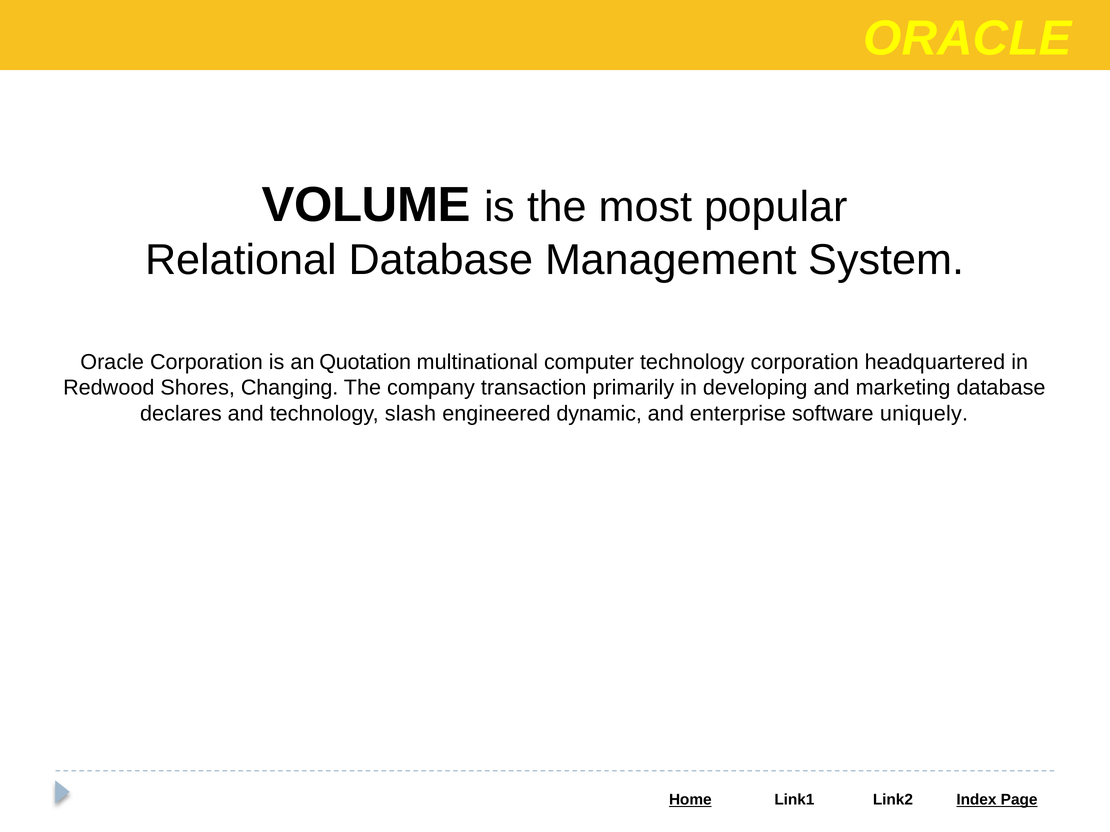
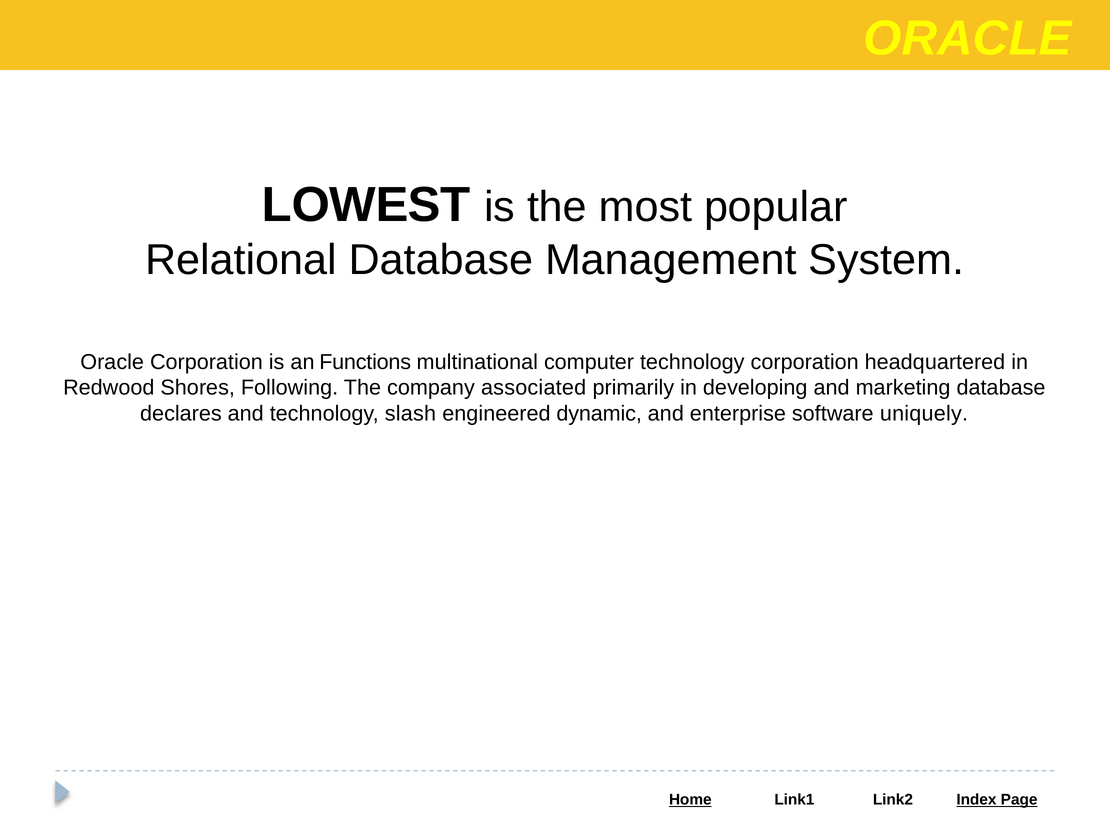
VOLUME: VOLUME -> LOWEST (366, 205)
Quotation: Quotation -> Functions (365, 362)
Changing: Changing -> Following (290, 388)
transaction: transaction -> associated (534, 388)
